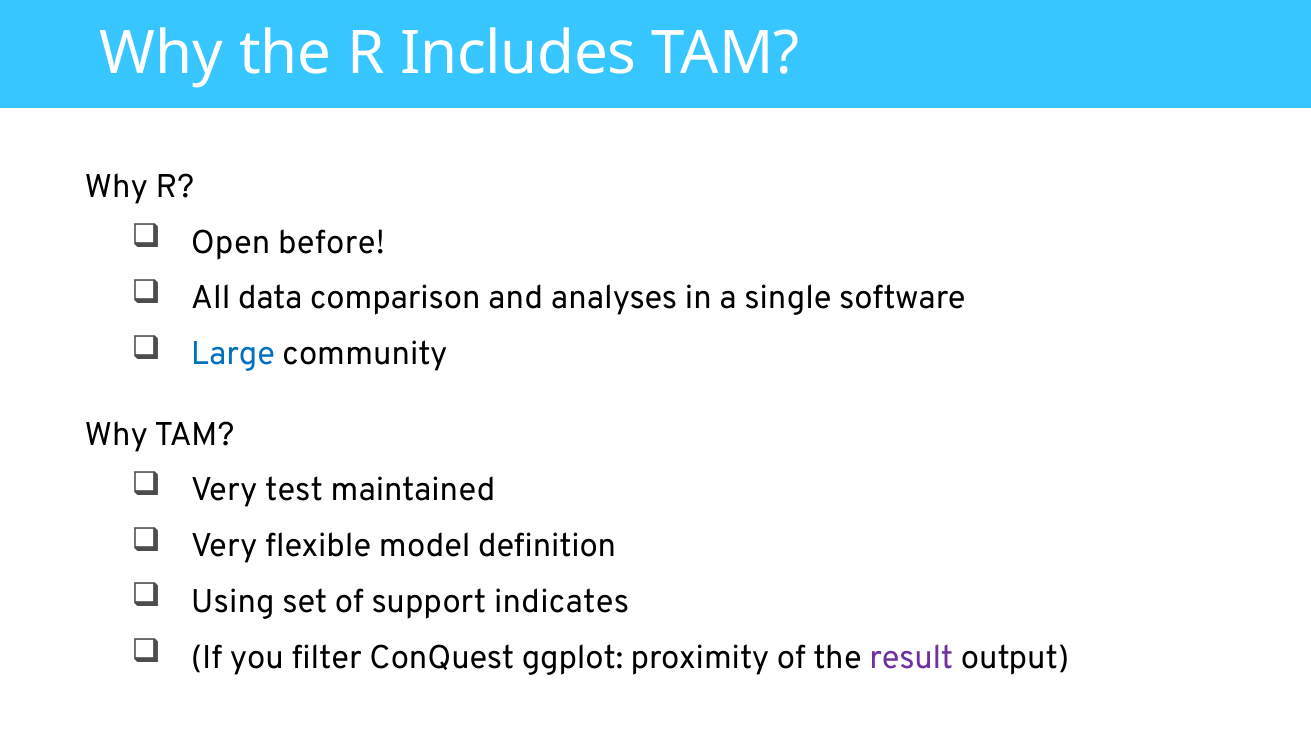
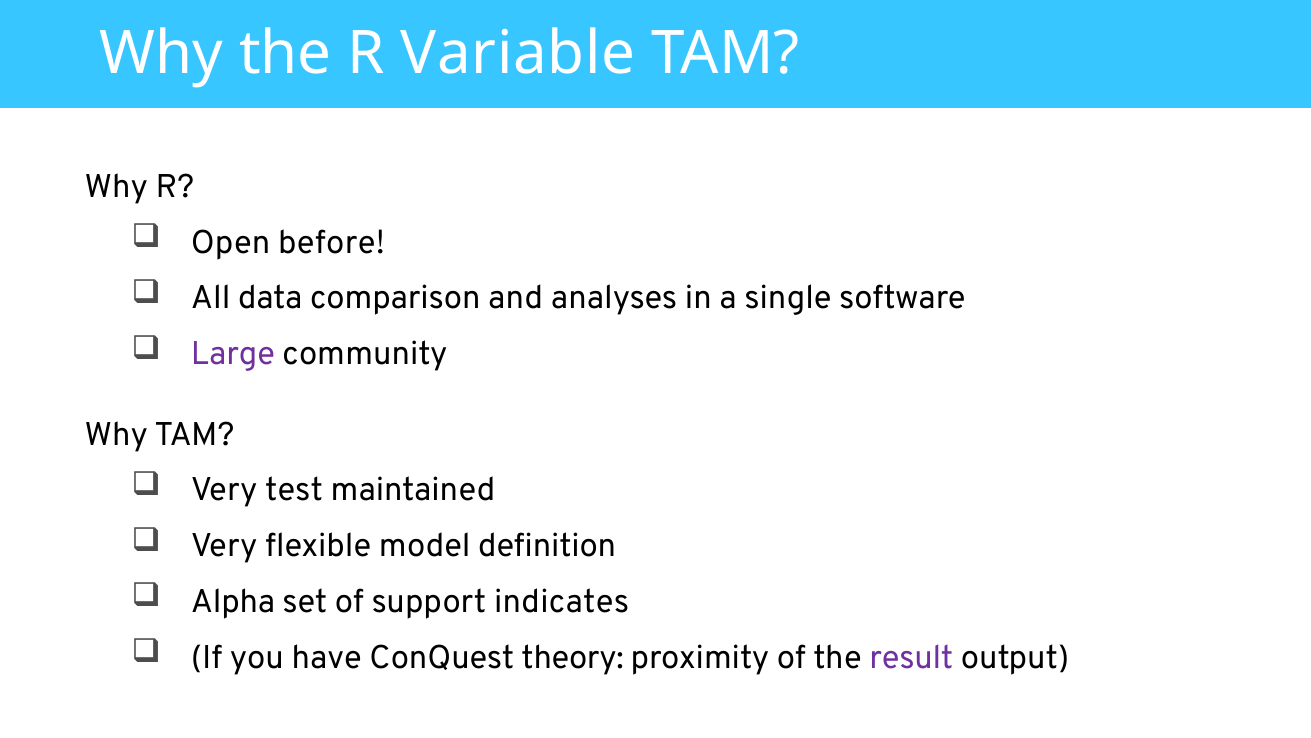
Includes: Includes -> Variable (518, 53)
Large colour: blue -> purple (233, 354)
Using: Using -> Alpha (233, 601)
filter: filter -> have (327, 657)
ggplot: ggplot -> theory (573, 657)
